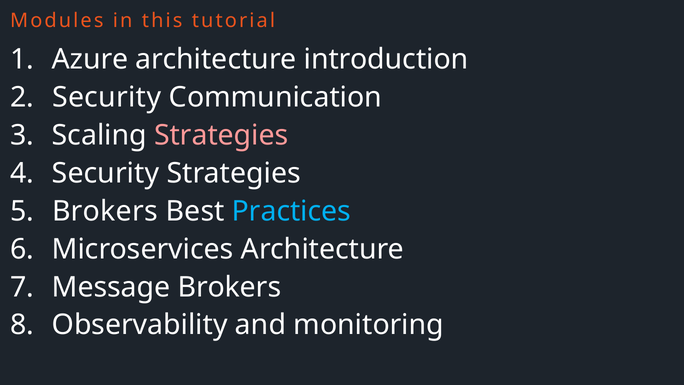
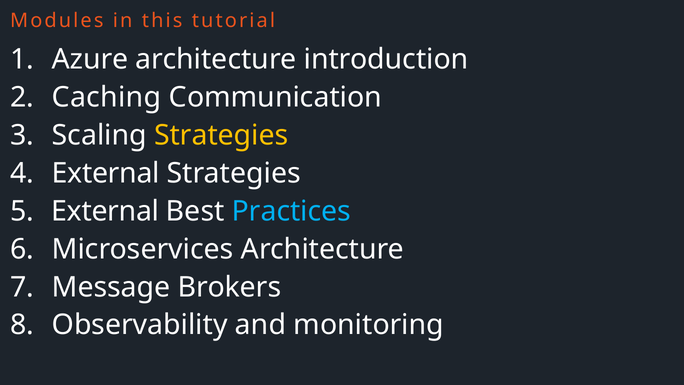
Security: Security -> Caching (107, 97)
Strategies colour: pink -> yellow (221, 135)
Security: Security -> External (106, 173)
Brokers: Brokers -> External (105, 211)
